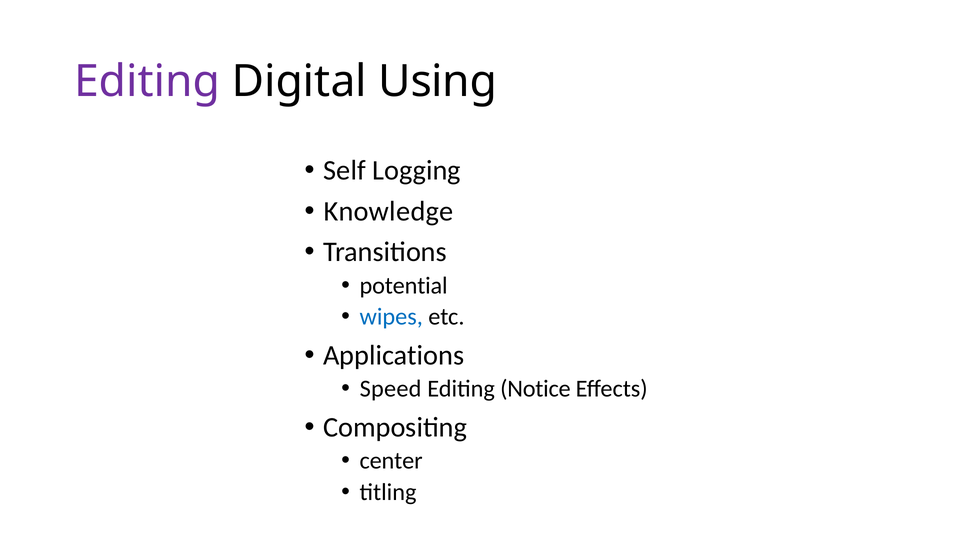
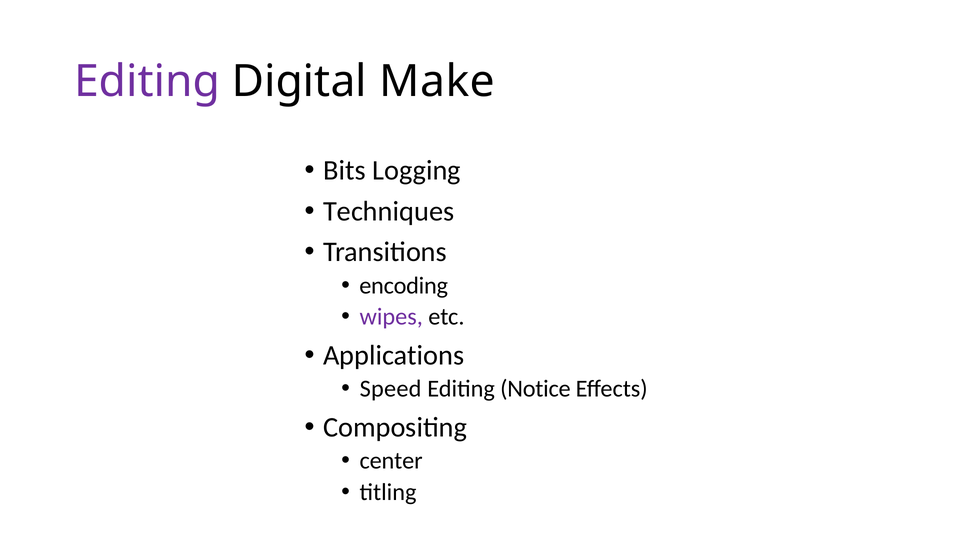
Using: Using -> Make (437, 82)
Self: Self -> Bits (345, 171)
Knowledge: Knowledge -> Techniques (389, 211)
potential: potential -> encoding (404, 285)
wipes colour: blue -> purple (391, 317)
